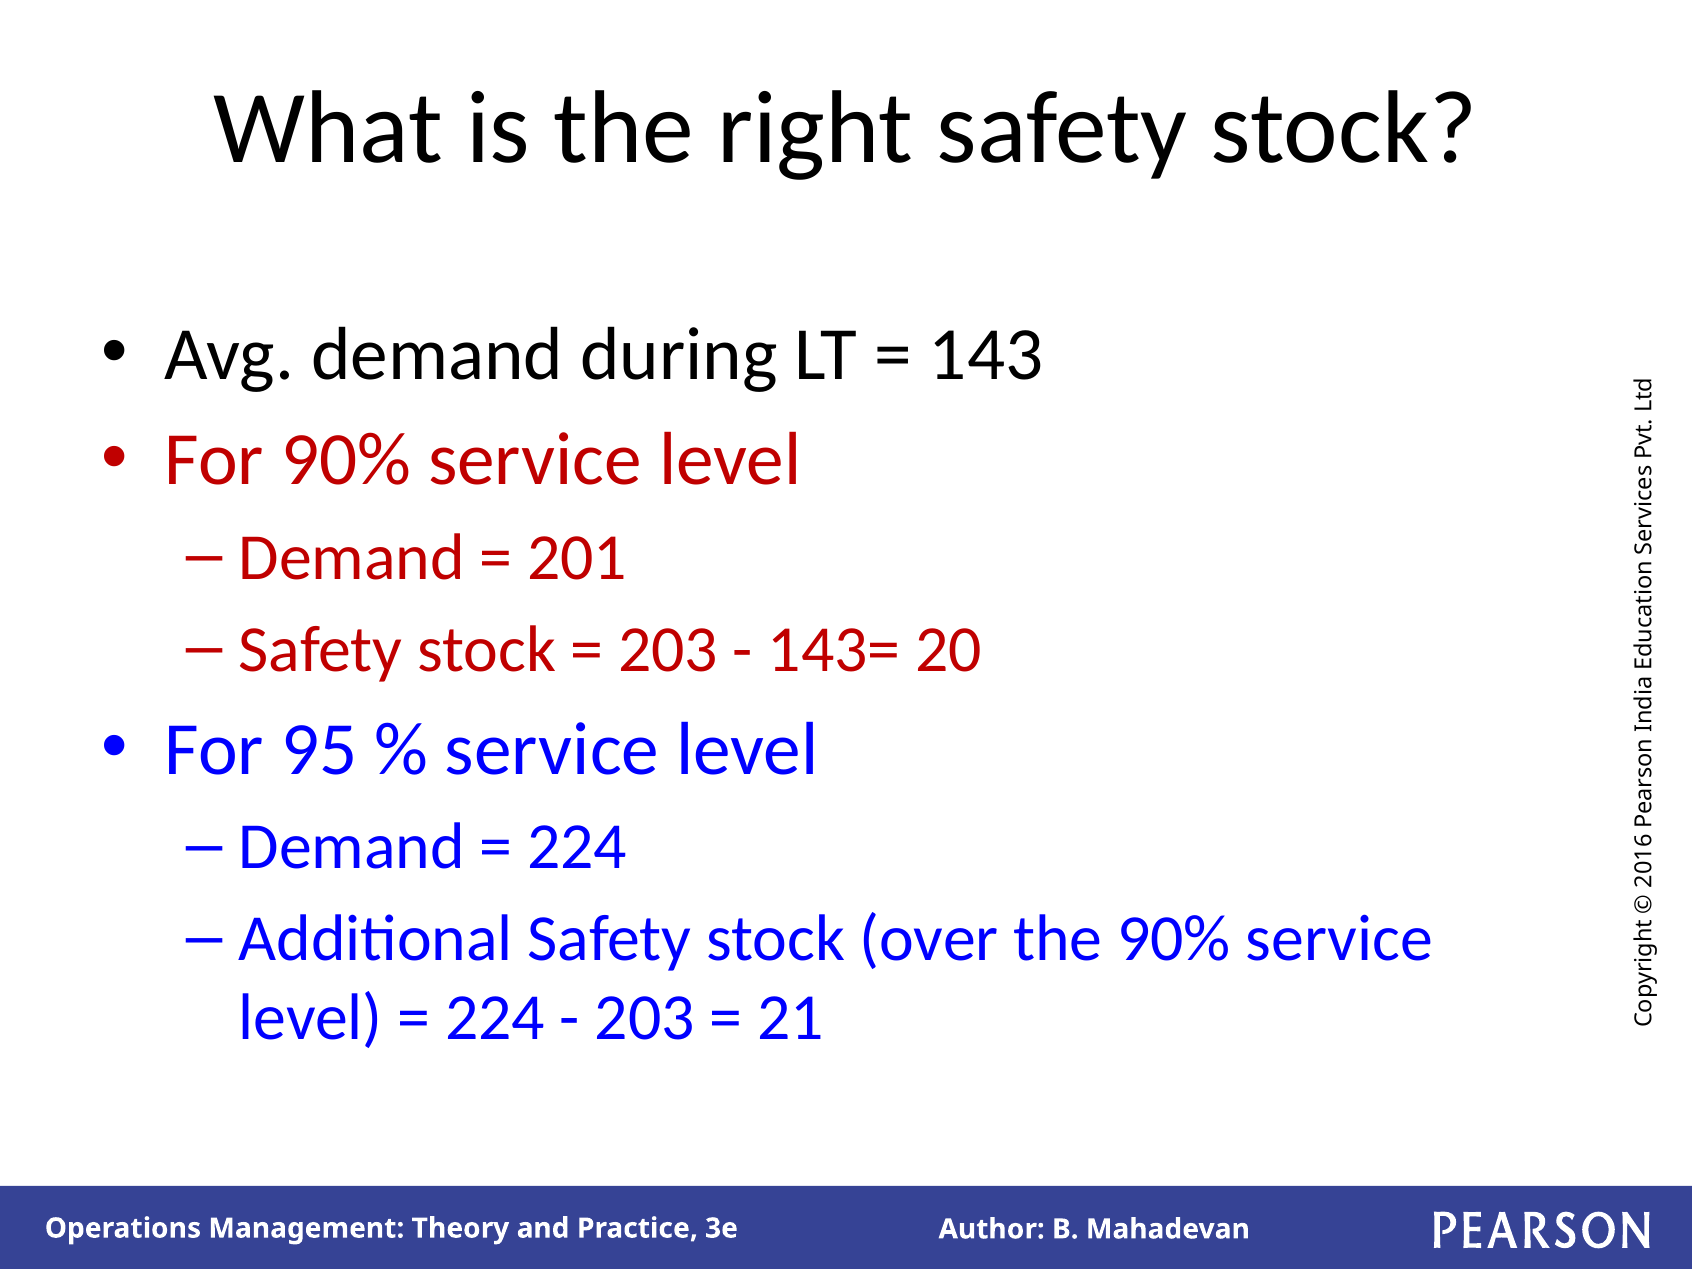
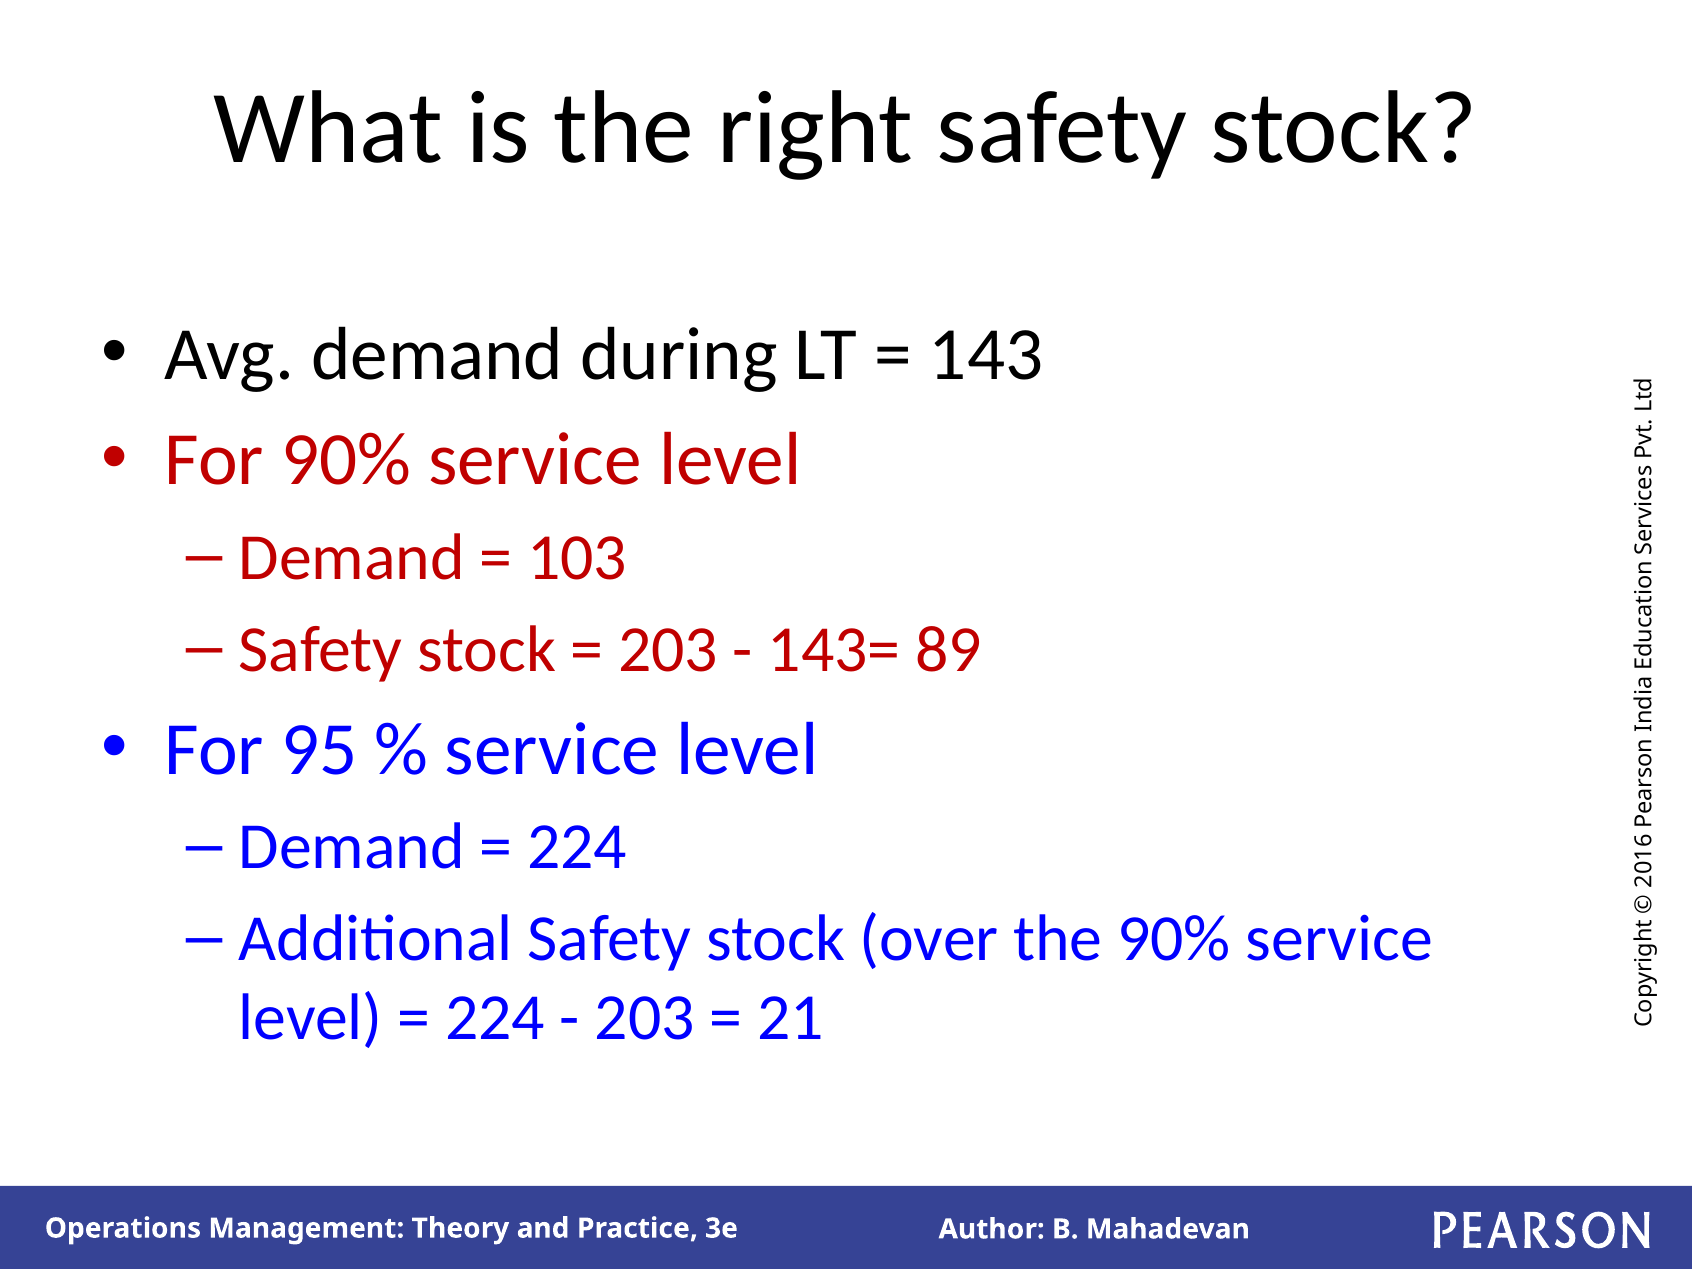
201: 201 -> 103 (577, 557)
20: 20 -> 89 (949, 649)
